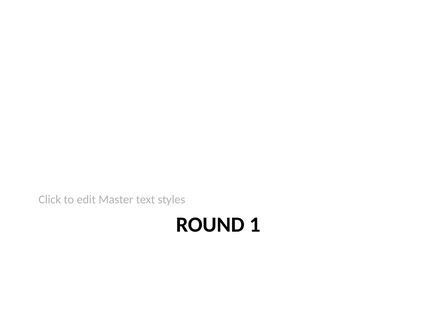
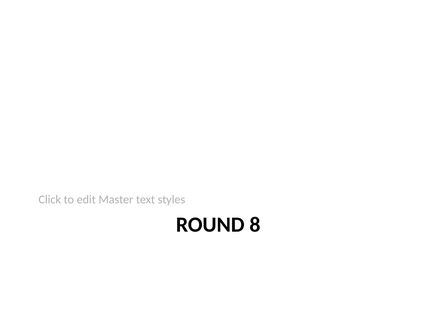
1: 1 -> 8 (255, 225)
